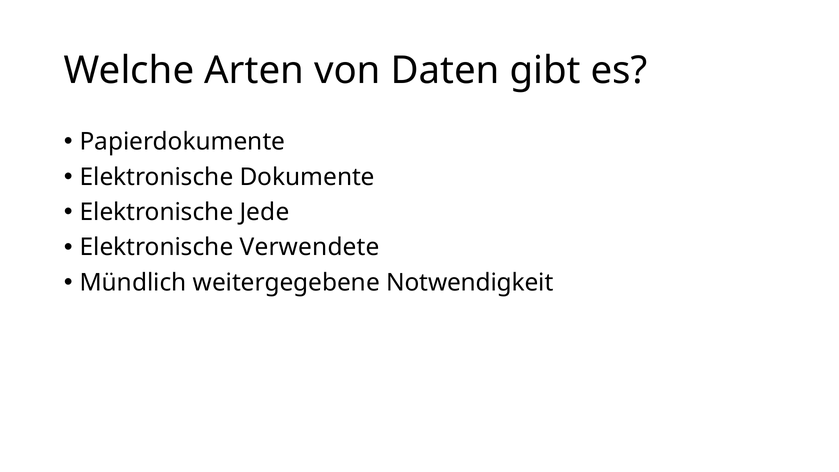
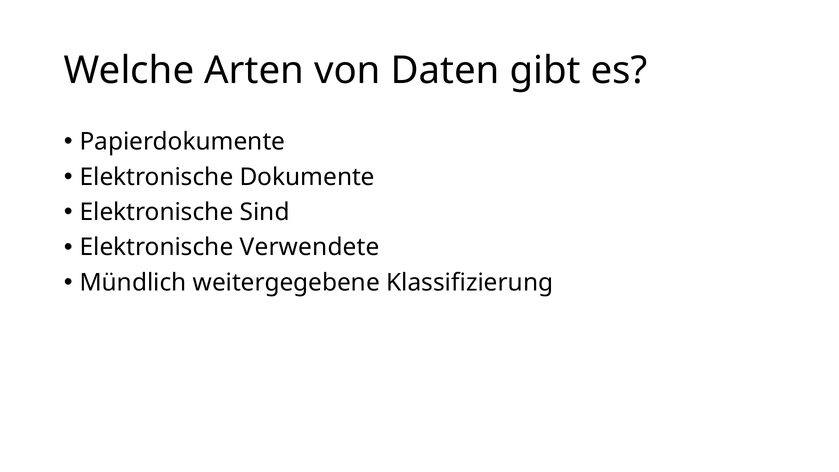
Jede: Jede -> Sind (265, 212)
Notwendigkeit: Notwendigkeit -> Klassifizierung (470, 283)
